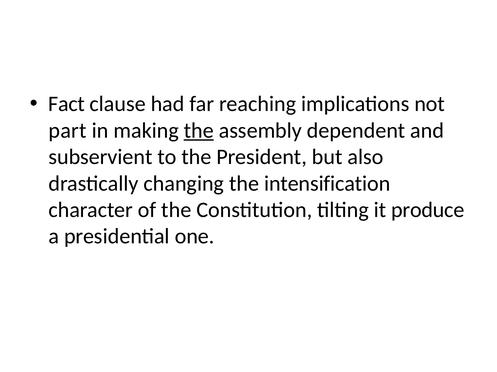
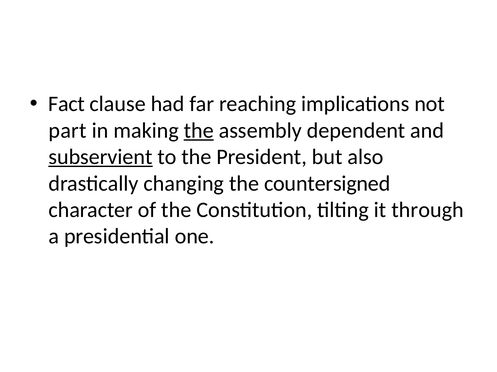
subservient underline: none -> present (101, 157)
intensification: intensification -> countersigned (327, 184)
produce: produce -> through (428, 210)
